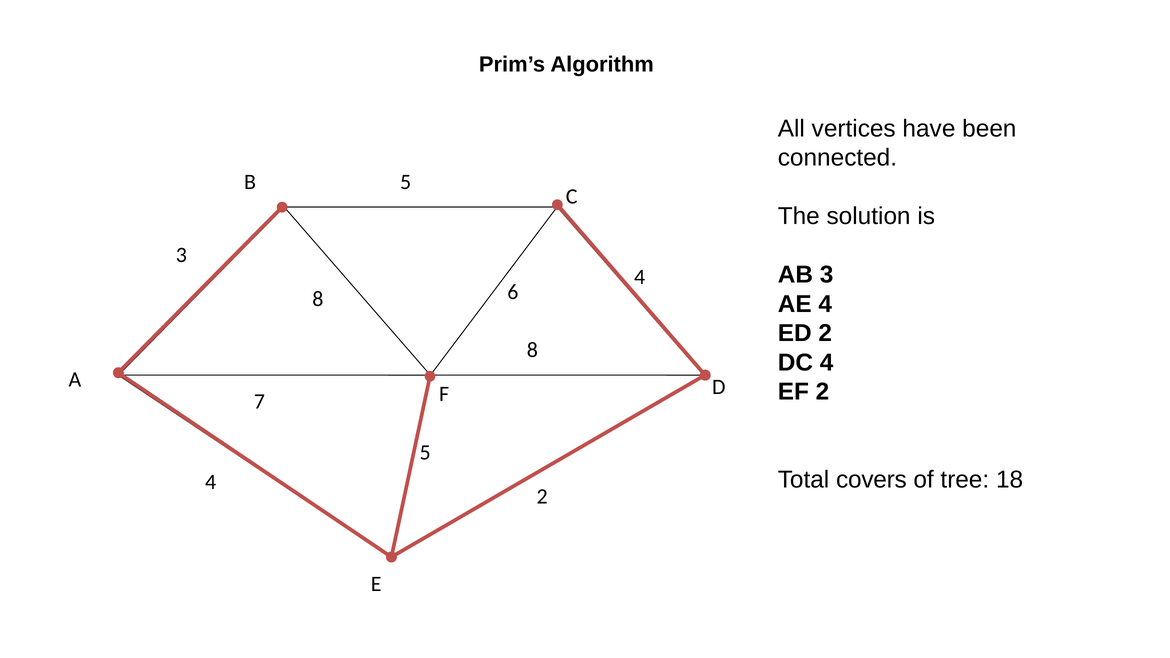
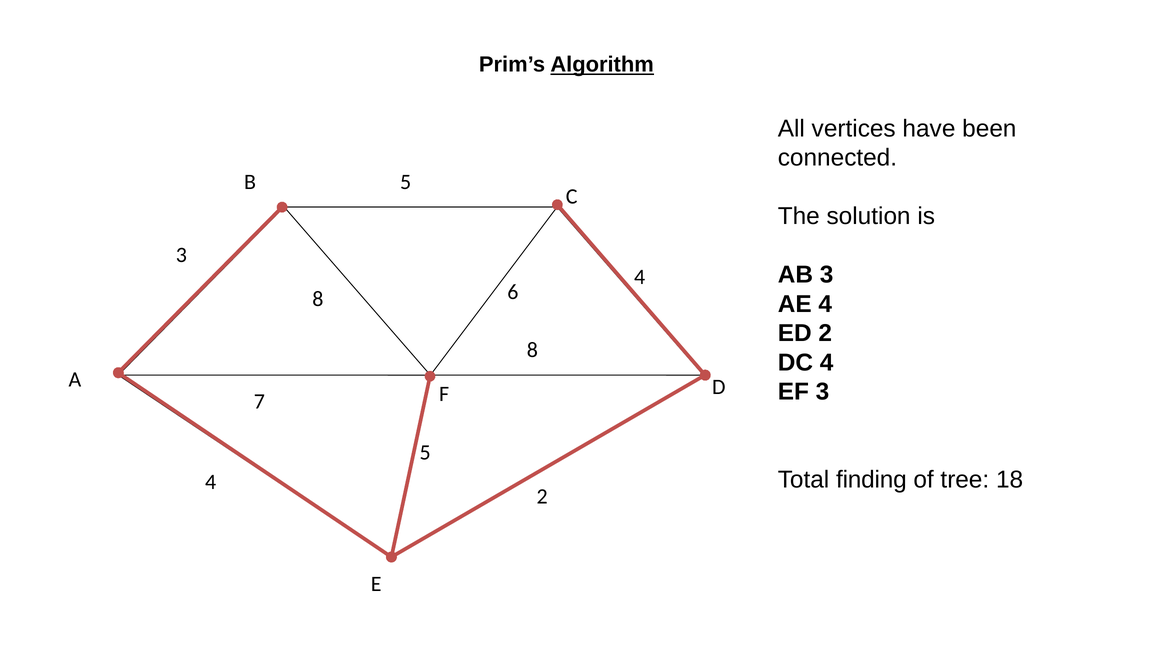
Algorithm underline: none -> present (602, 65)
EF 2: 2 -> 3 (822, 392)
covers: covers -> finding (871, 480)
